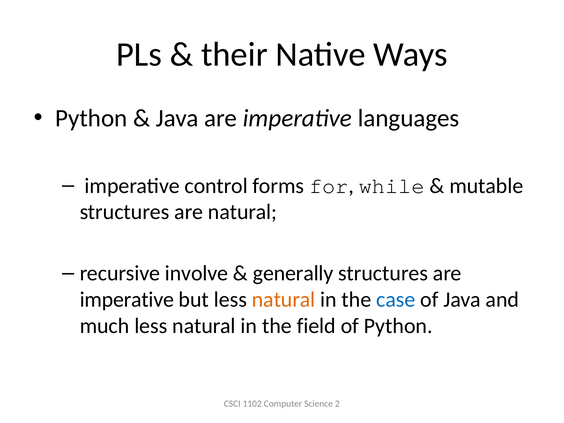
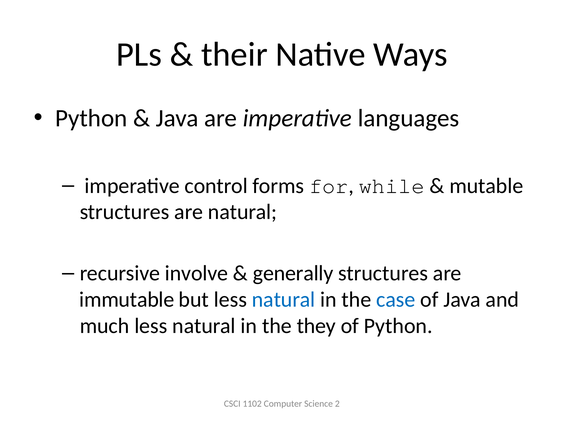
imperative: imperative -> immutable (127, 300)
natural colour: orange -> blue (284, 300)
field: field -> they (316, 326)
